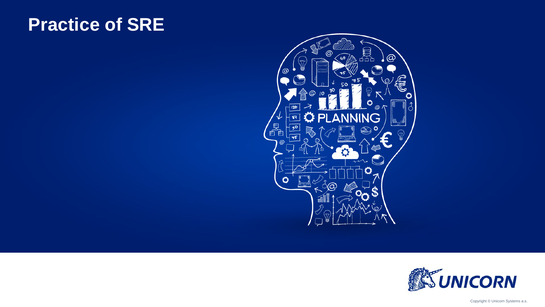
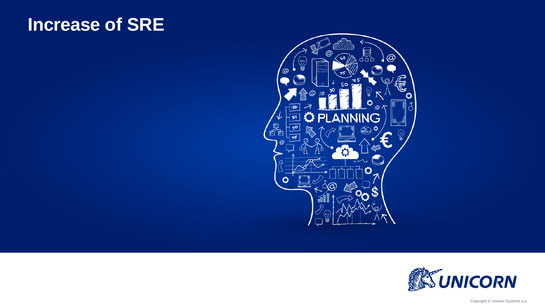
Practice: Practice -> Increase (64, 25)
